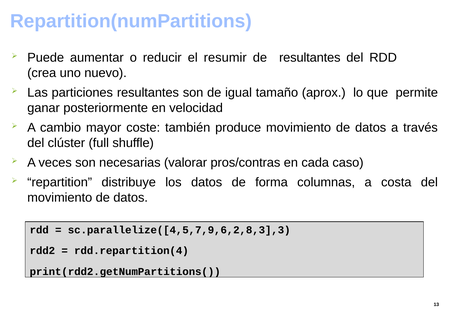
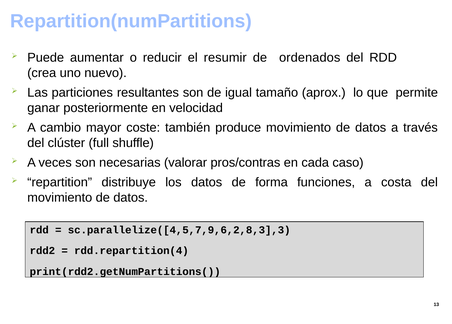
de resultantes: resultantes -> ordenados (310, 58)
columnas: columnas -> funciones (326, 182)
